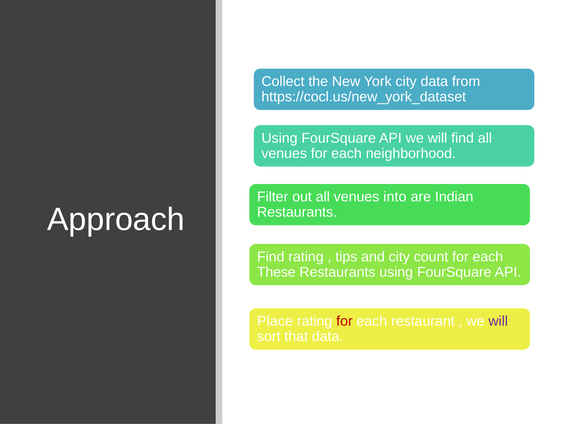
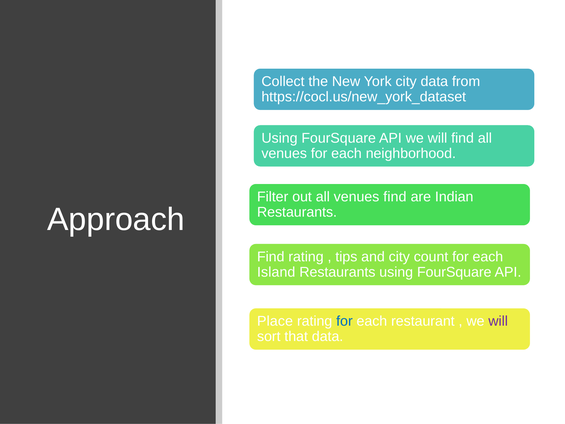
venues into: into -> find (395, 197)
These: These -> Island (276, 272)
for colour: red -> blue (344, 321)
